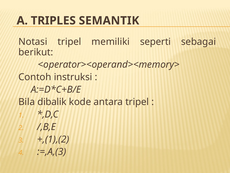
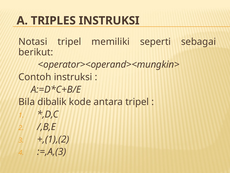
TRIPLES SEMANTIK: SEMANTIK -> INSTRUKSI (109, 21)
<operator><operand><memory>: <operator><operand><memory> -> <operator><operand><mungkin> (109, 64)
